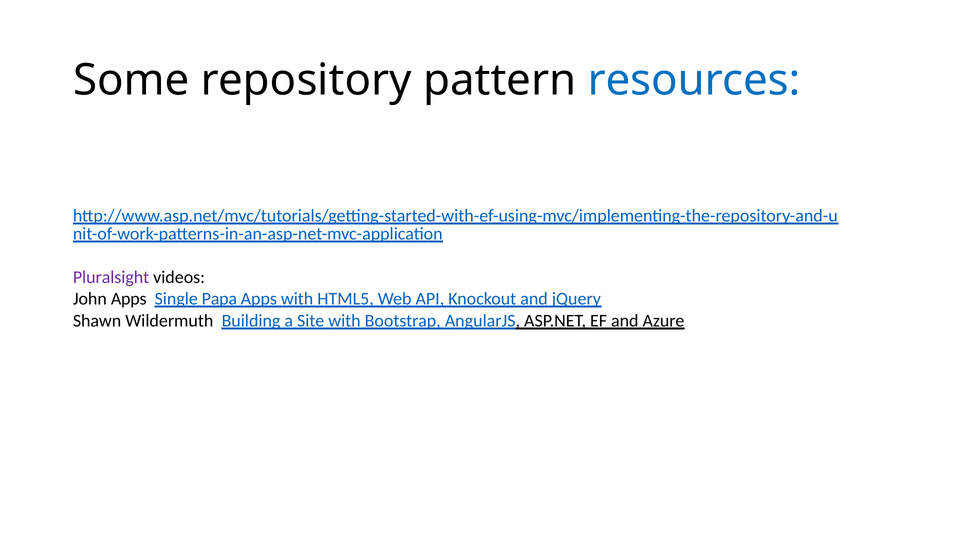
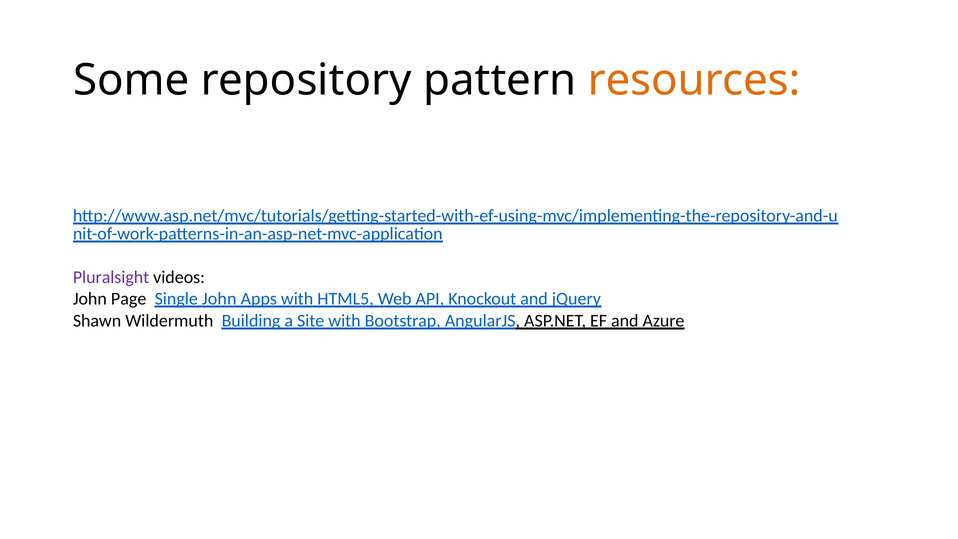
resources colour: blue -> orange (694, 80)
John Apps: Apps -> Page (129, 299)
Single Papa: Papa -> John (219, 299)
